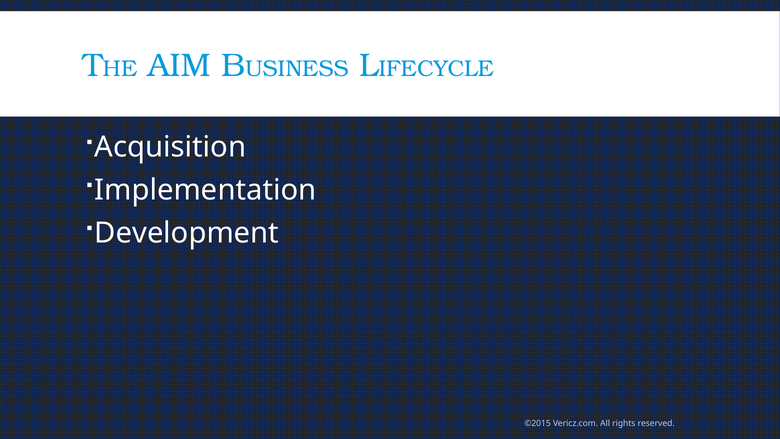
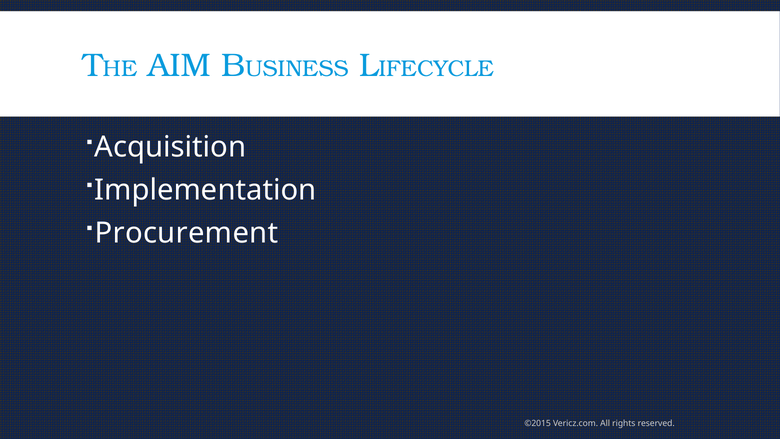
Development: Development -> Procurement (186, 233)
